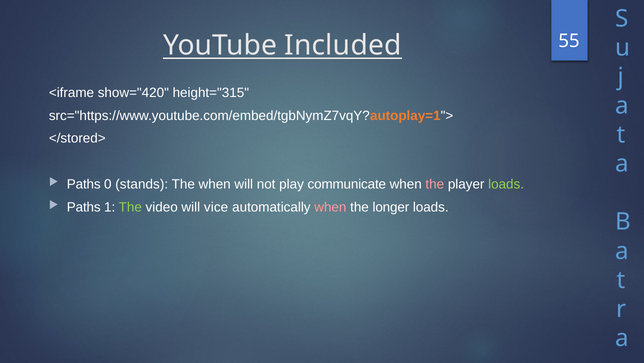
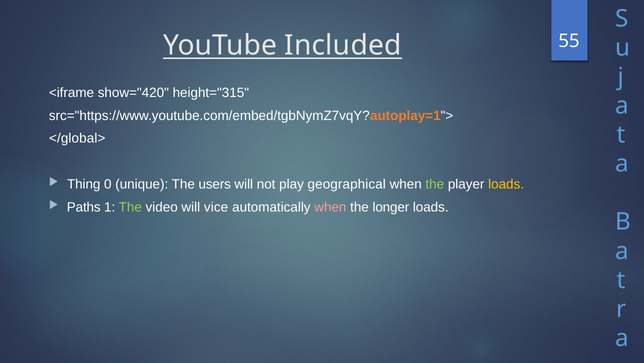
</stored>: </stored> -> </global> (77, 138)
Paths: Paths -> Thing (84, 184)
stands: stands -> unique (142, 184)
The when: when -> users (215, 184)
communicate: communicate -> geographical (347, 184)
the colour: pink -> light green (435, 184)
loads colour: light green -> yellow (506, 184)
